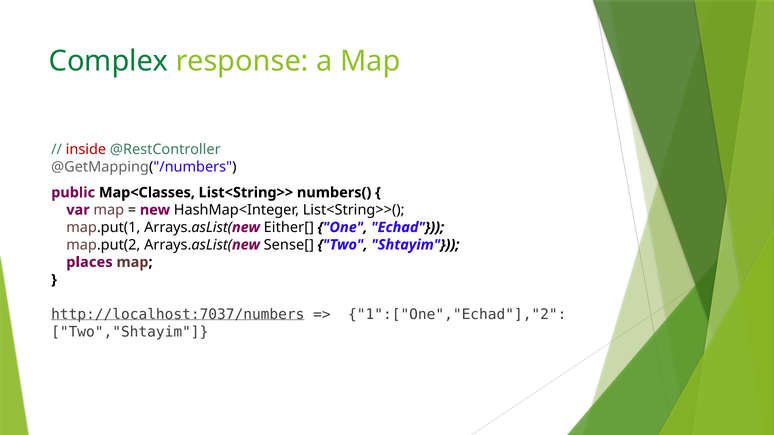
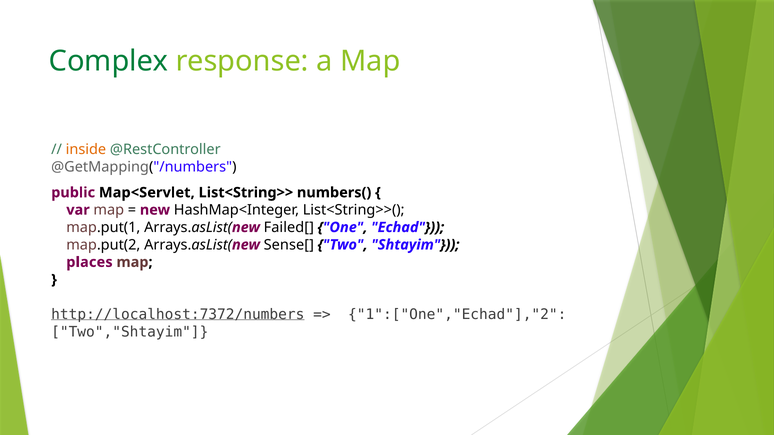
inside colour: red -> orange (86, 150)
Map<Classes: Map<Classes -> Map<Servlet (147, 193)
Either[: Either[ -> Failed[ (289, 228)
http://localhost:7037/numbers: http://localhost:7037/numbers -> http://localhost:7372/numbers (178, 315)
